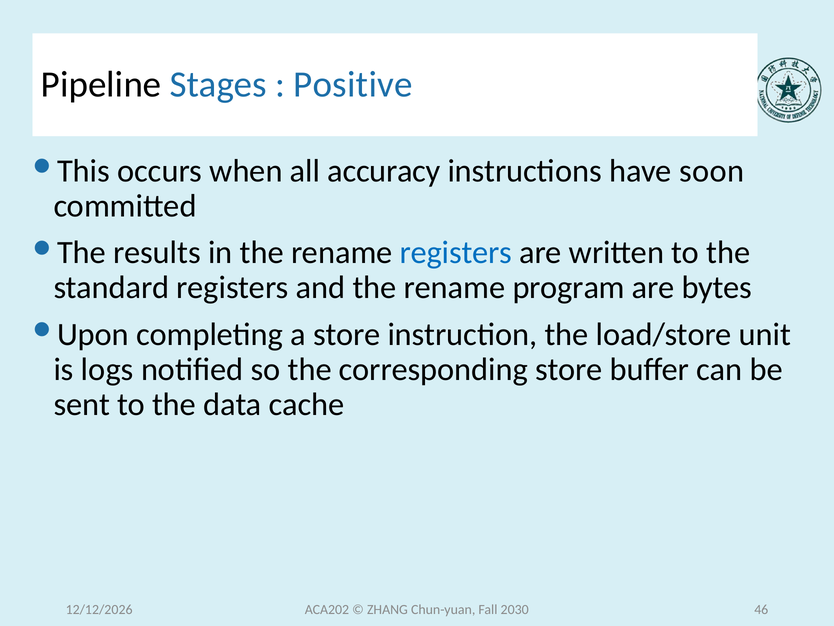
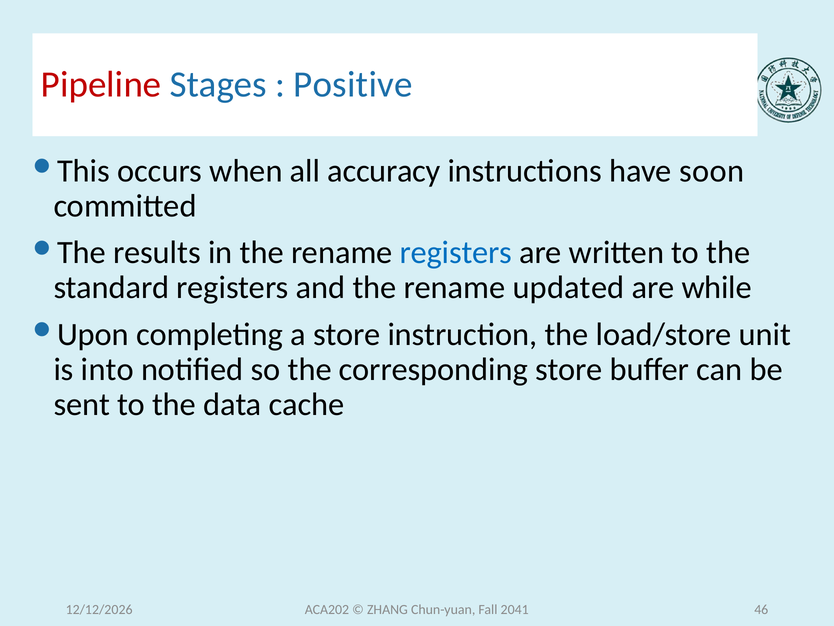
Pipeline colour: black -> red (101, 84)
program: program -> updated (568, 287)
bytes: bytes -> while (717, 287)
logs: logs -> into (107, 369)
2030: 2030 -> 2041 (515, 609)
